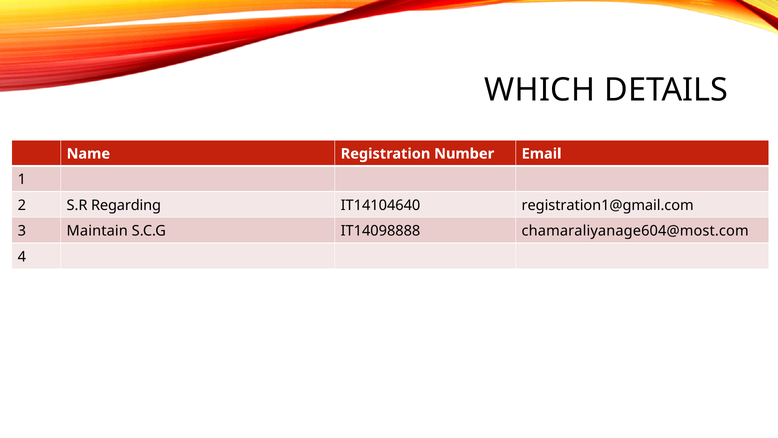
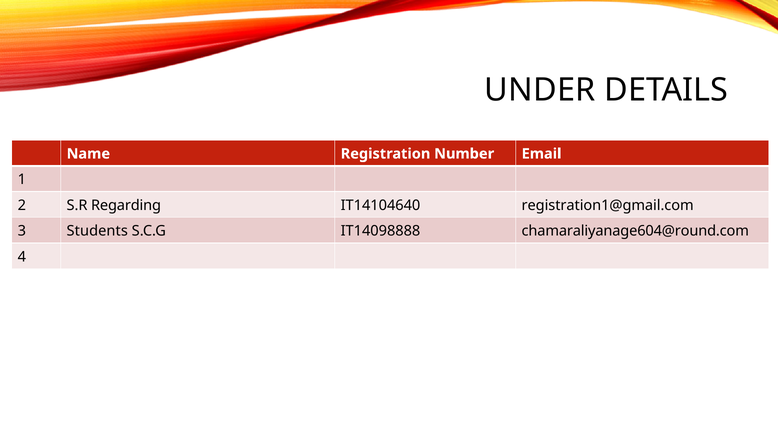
WHICH: WHICH -> UNDER (540, 90)
Maintain: Maintain -> Students (97, 231)
chamaraliyanage604@most.com: chamaraliyanage604@most.com -> chamaraliyanage604@round.com (635, 231)
